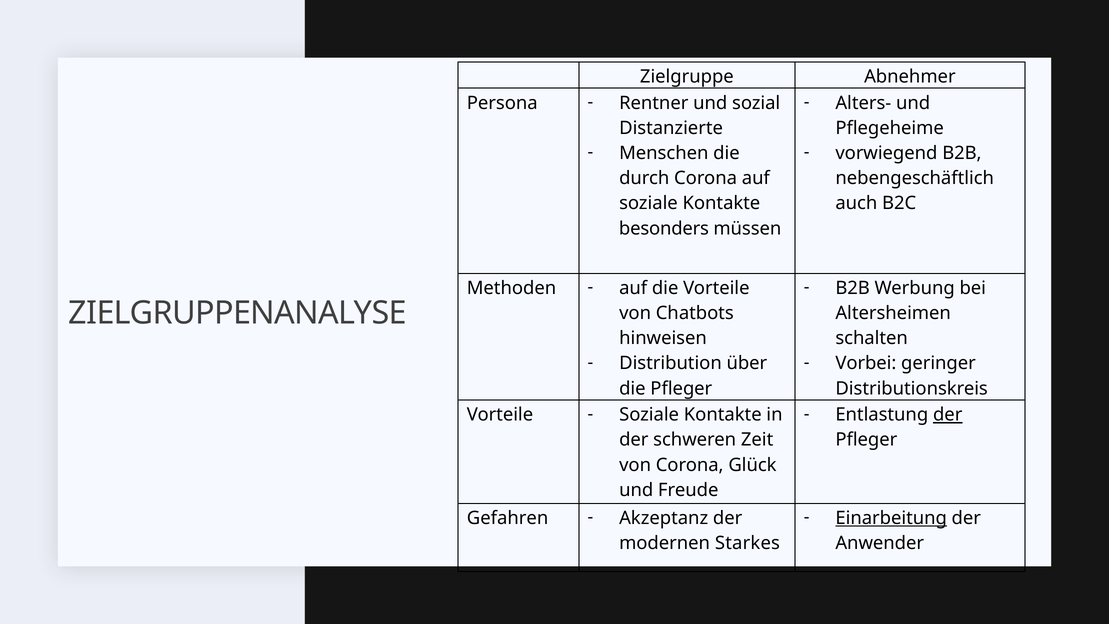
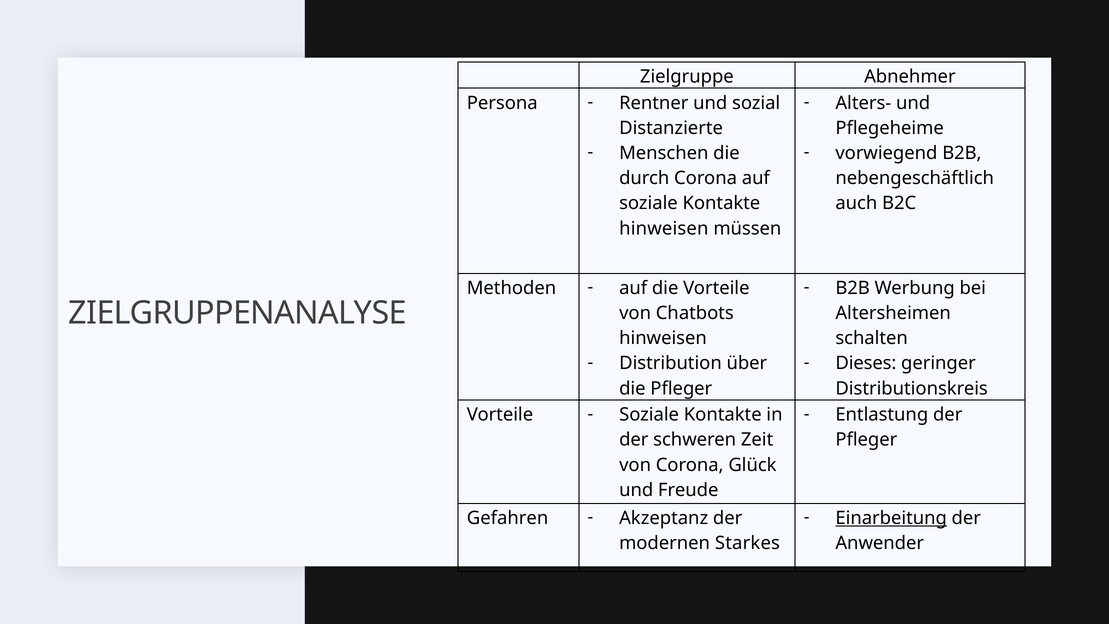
besonders: besonders -> hinweisen (664, 228)
Vorbei: Vorbei -> Dieses (866, 363)
der underline: present -> none (948, 415)
